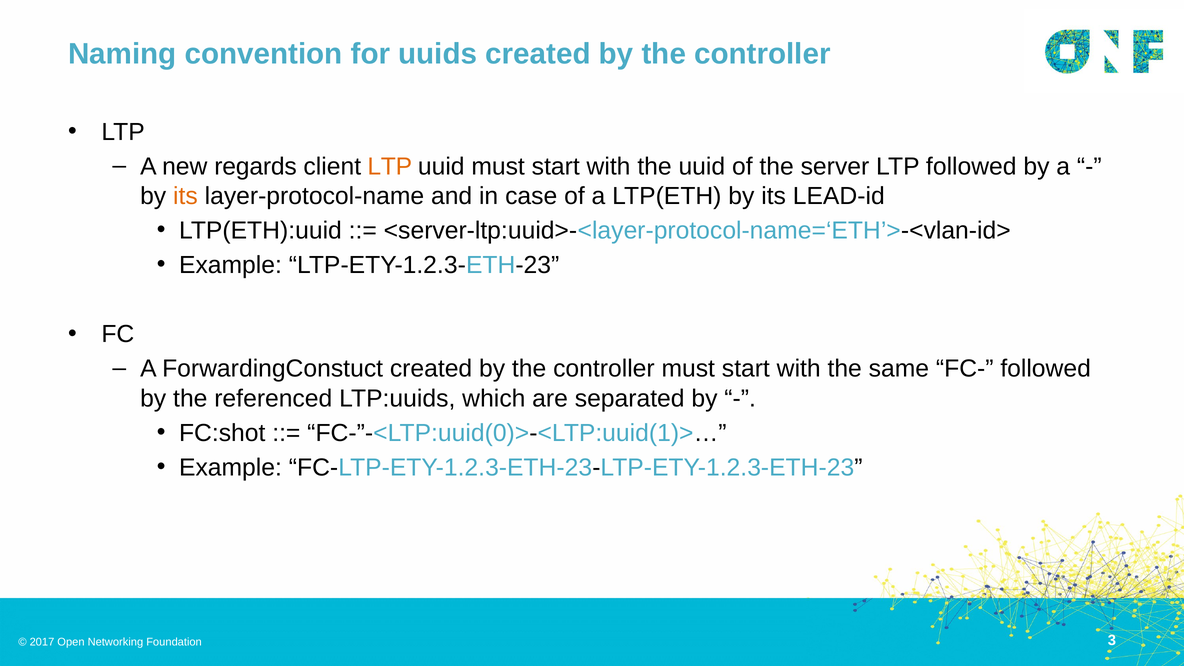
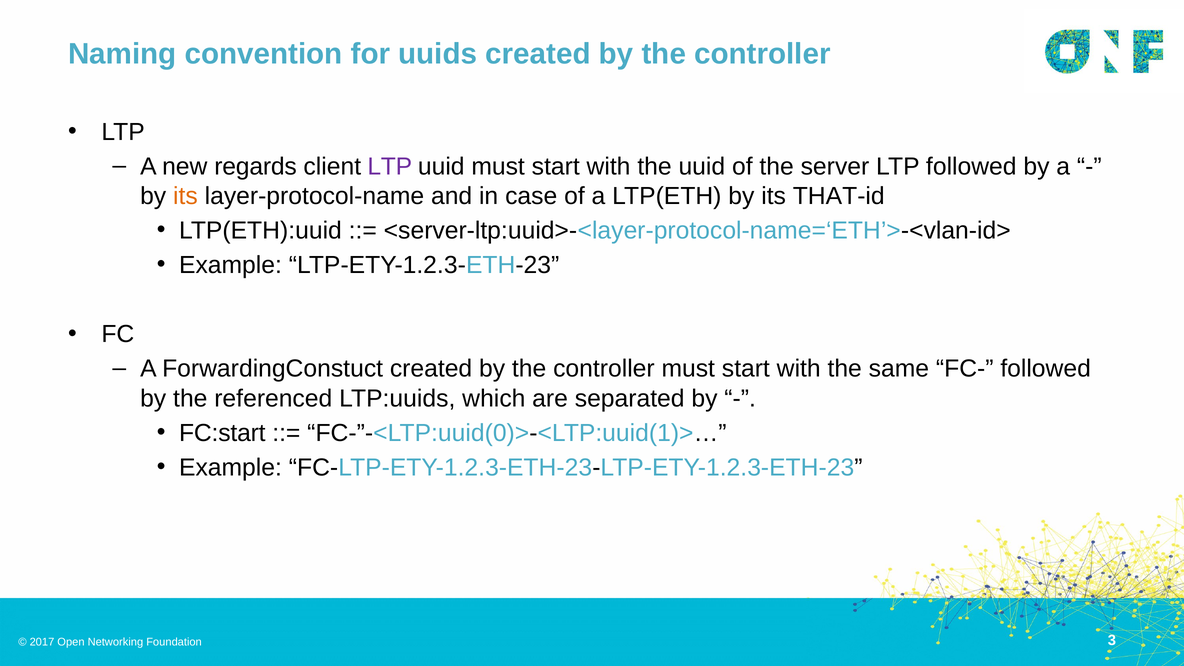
LTP colour: orange -> purple (390, 167)
LEAD-id: LEAD-id -> THAT-id (839, 196)
FC:shot: FC:shot -> FC:start (222, 433)
